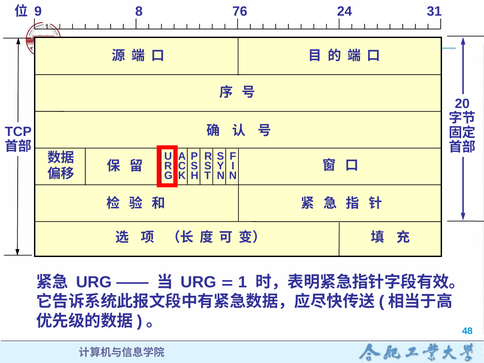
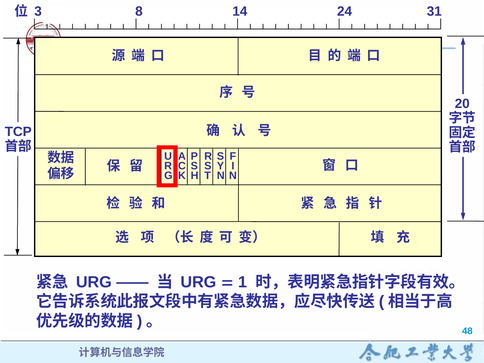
9: 9 -> 3 (38, 11)
76: 76 -> 14 (240, 11)
